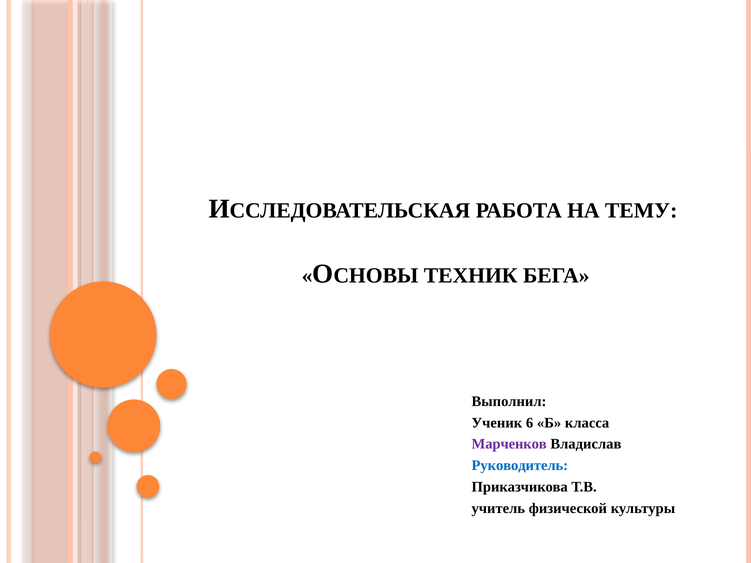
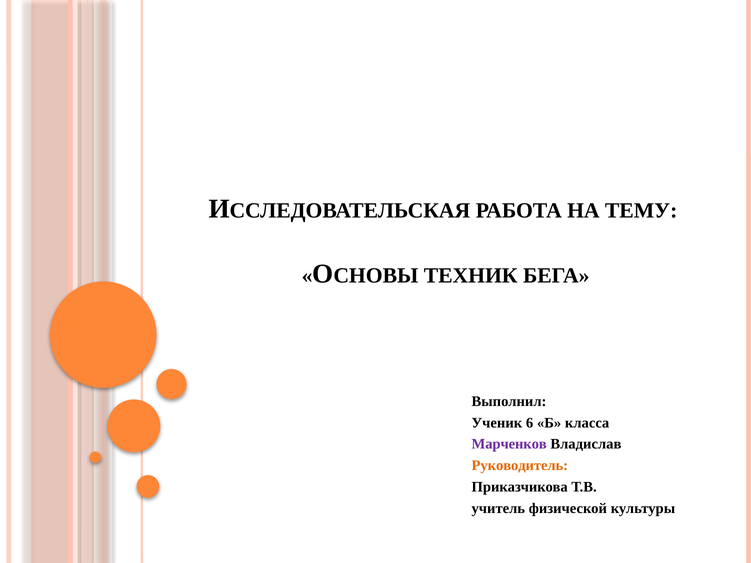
Руководитель colour: blue -> orange (520, 466)
